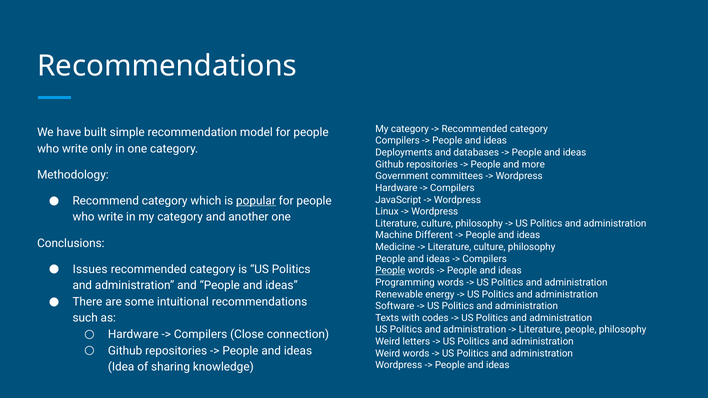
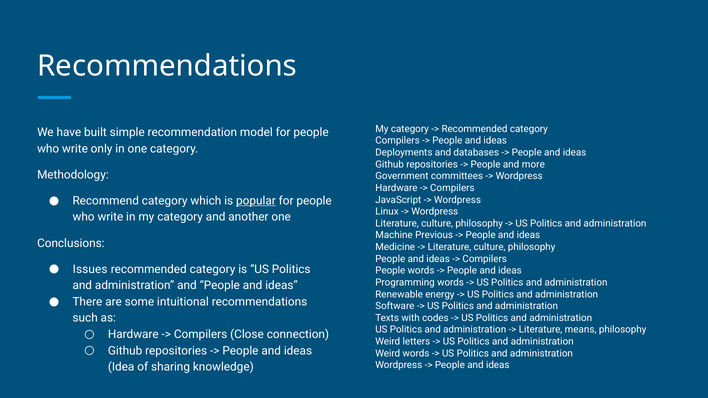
Different: Different -> Previous (434, 235)
People underline: present -> none (390, 271)
Literature people: people -> means (581, 330)
